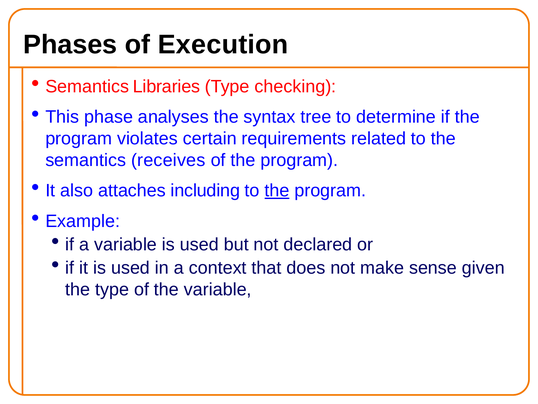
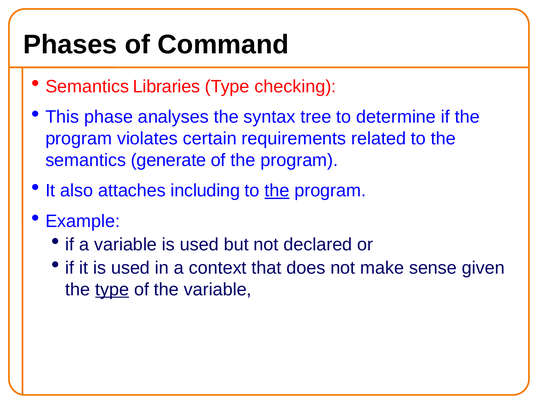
Execution: Execution -> Command (223, 44)
receives: receives -> generate (168, 160)
type underline: none -> present (112, 289)
